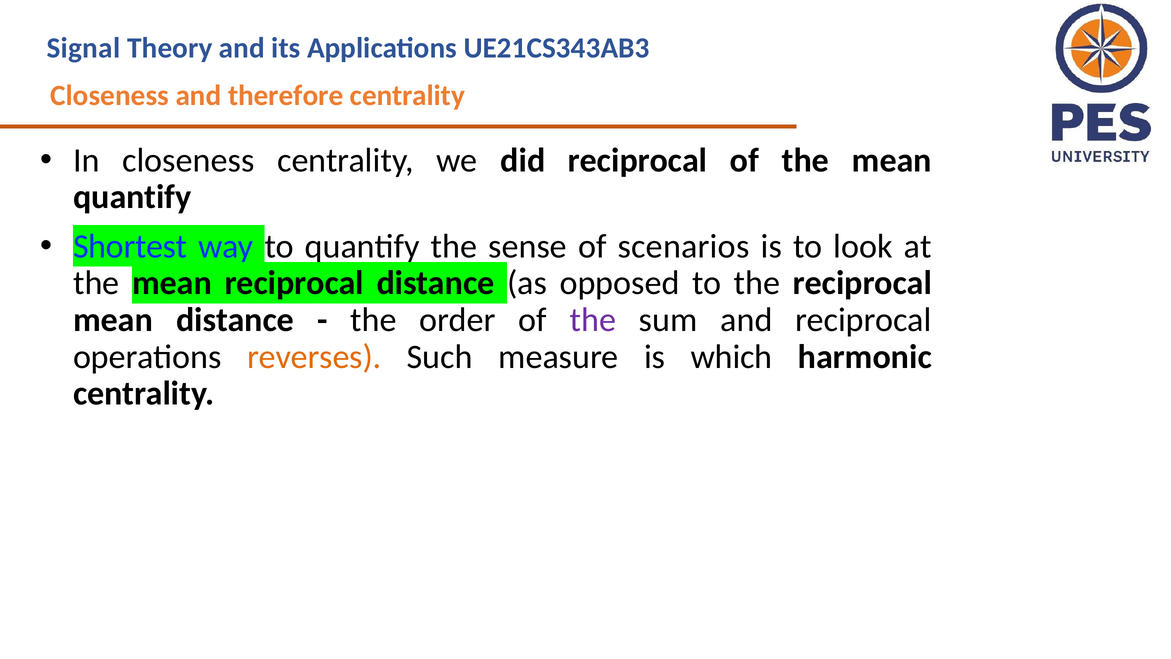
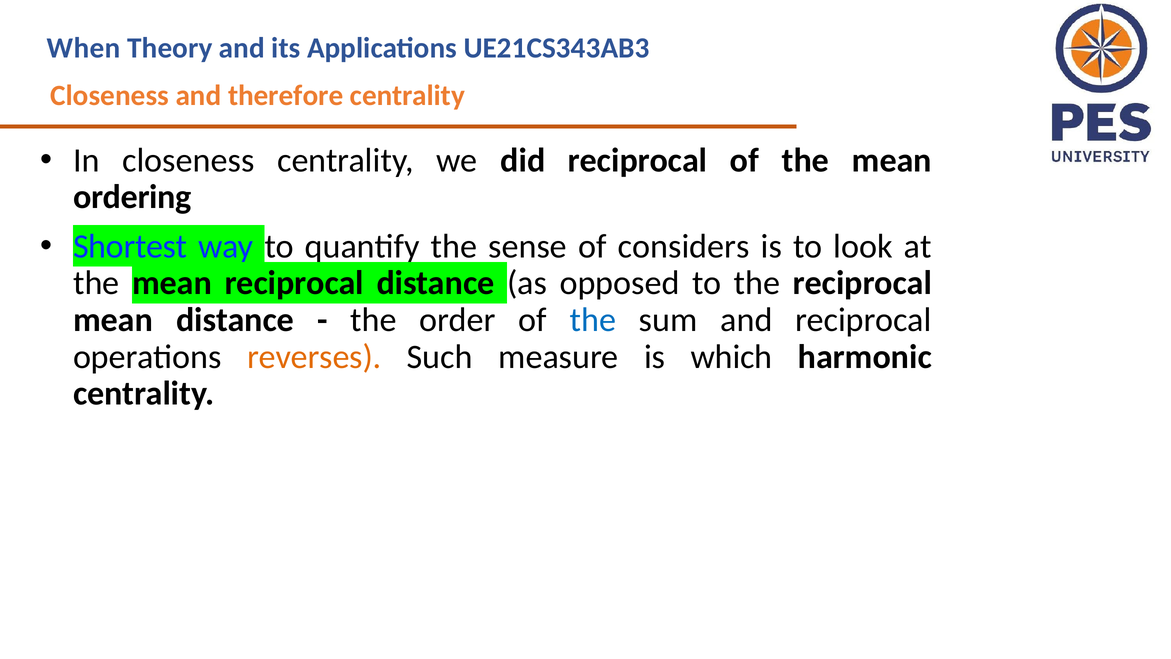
Signal: Signal -> When (83, 48)
quantify: quantify -> ordering (132, 197)
scenarios: scenarios -> considers (684, 246)
the colour: purple -> blue (593, 320)
